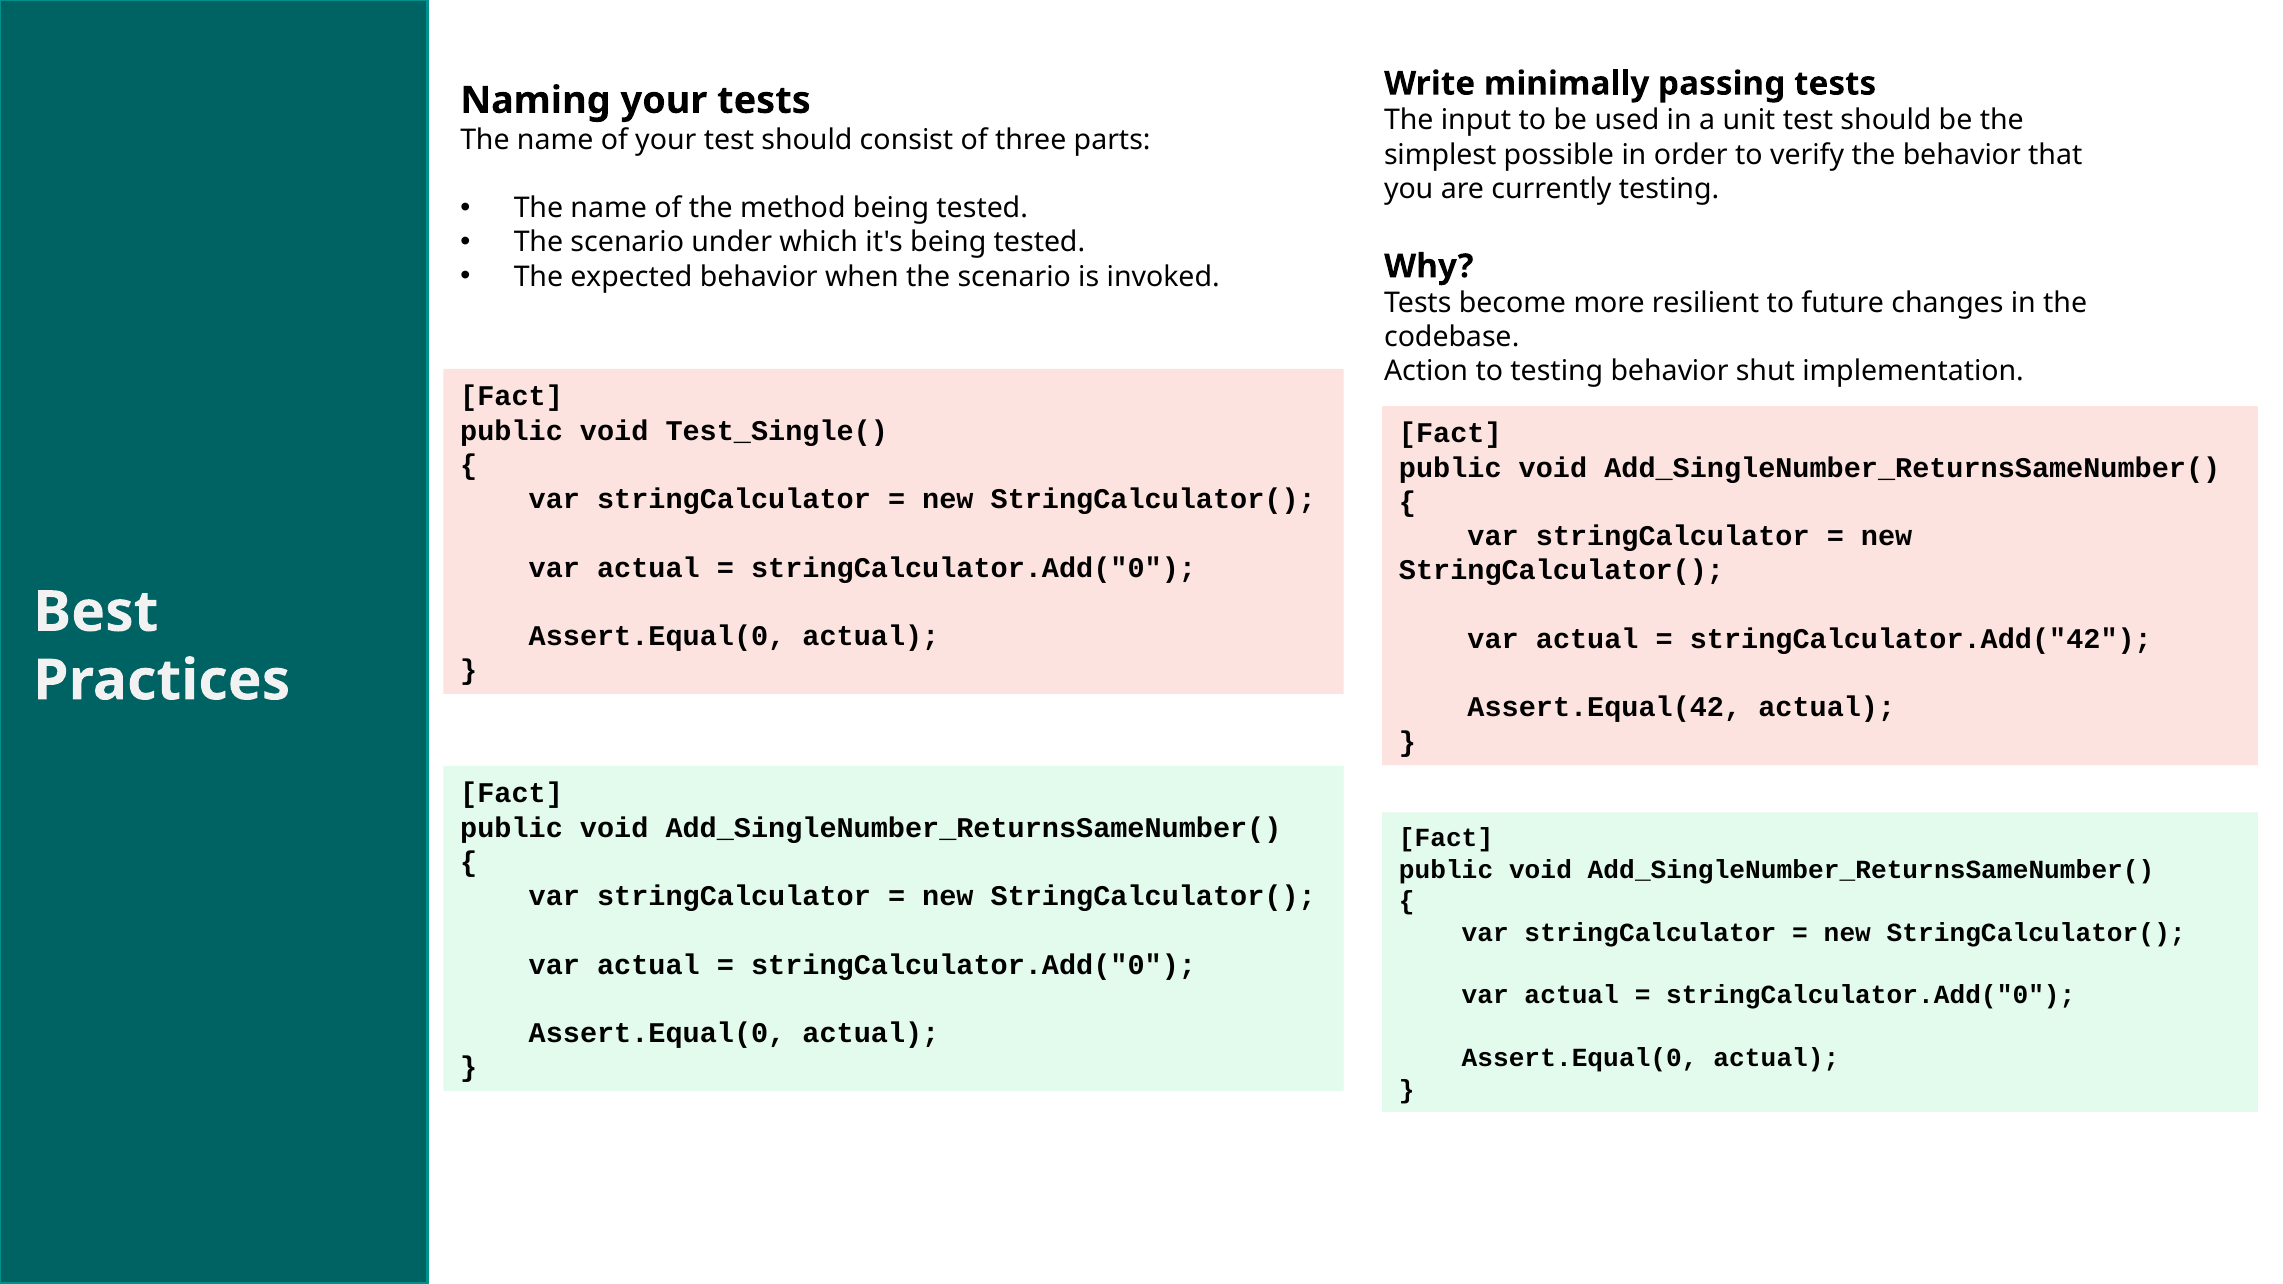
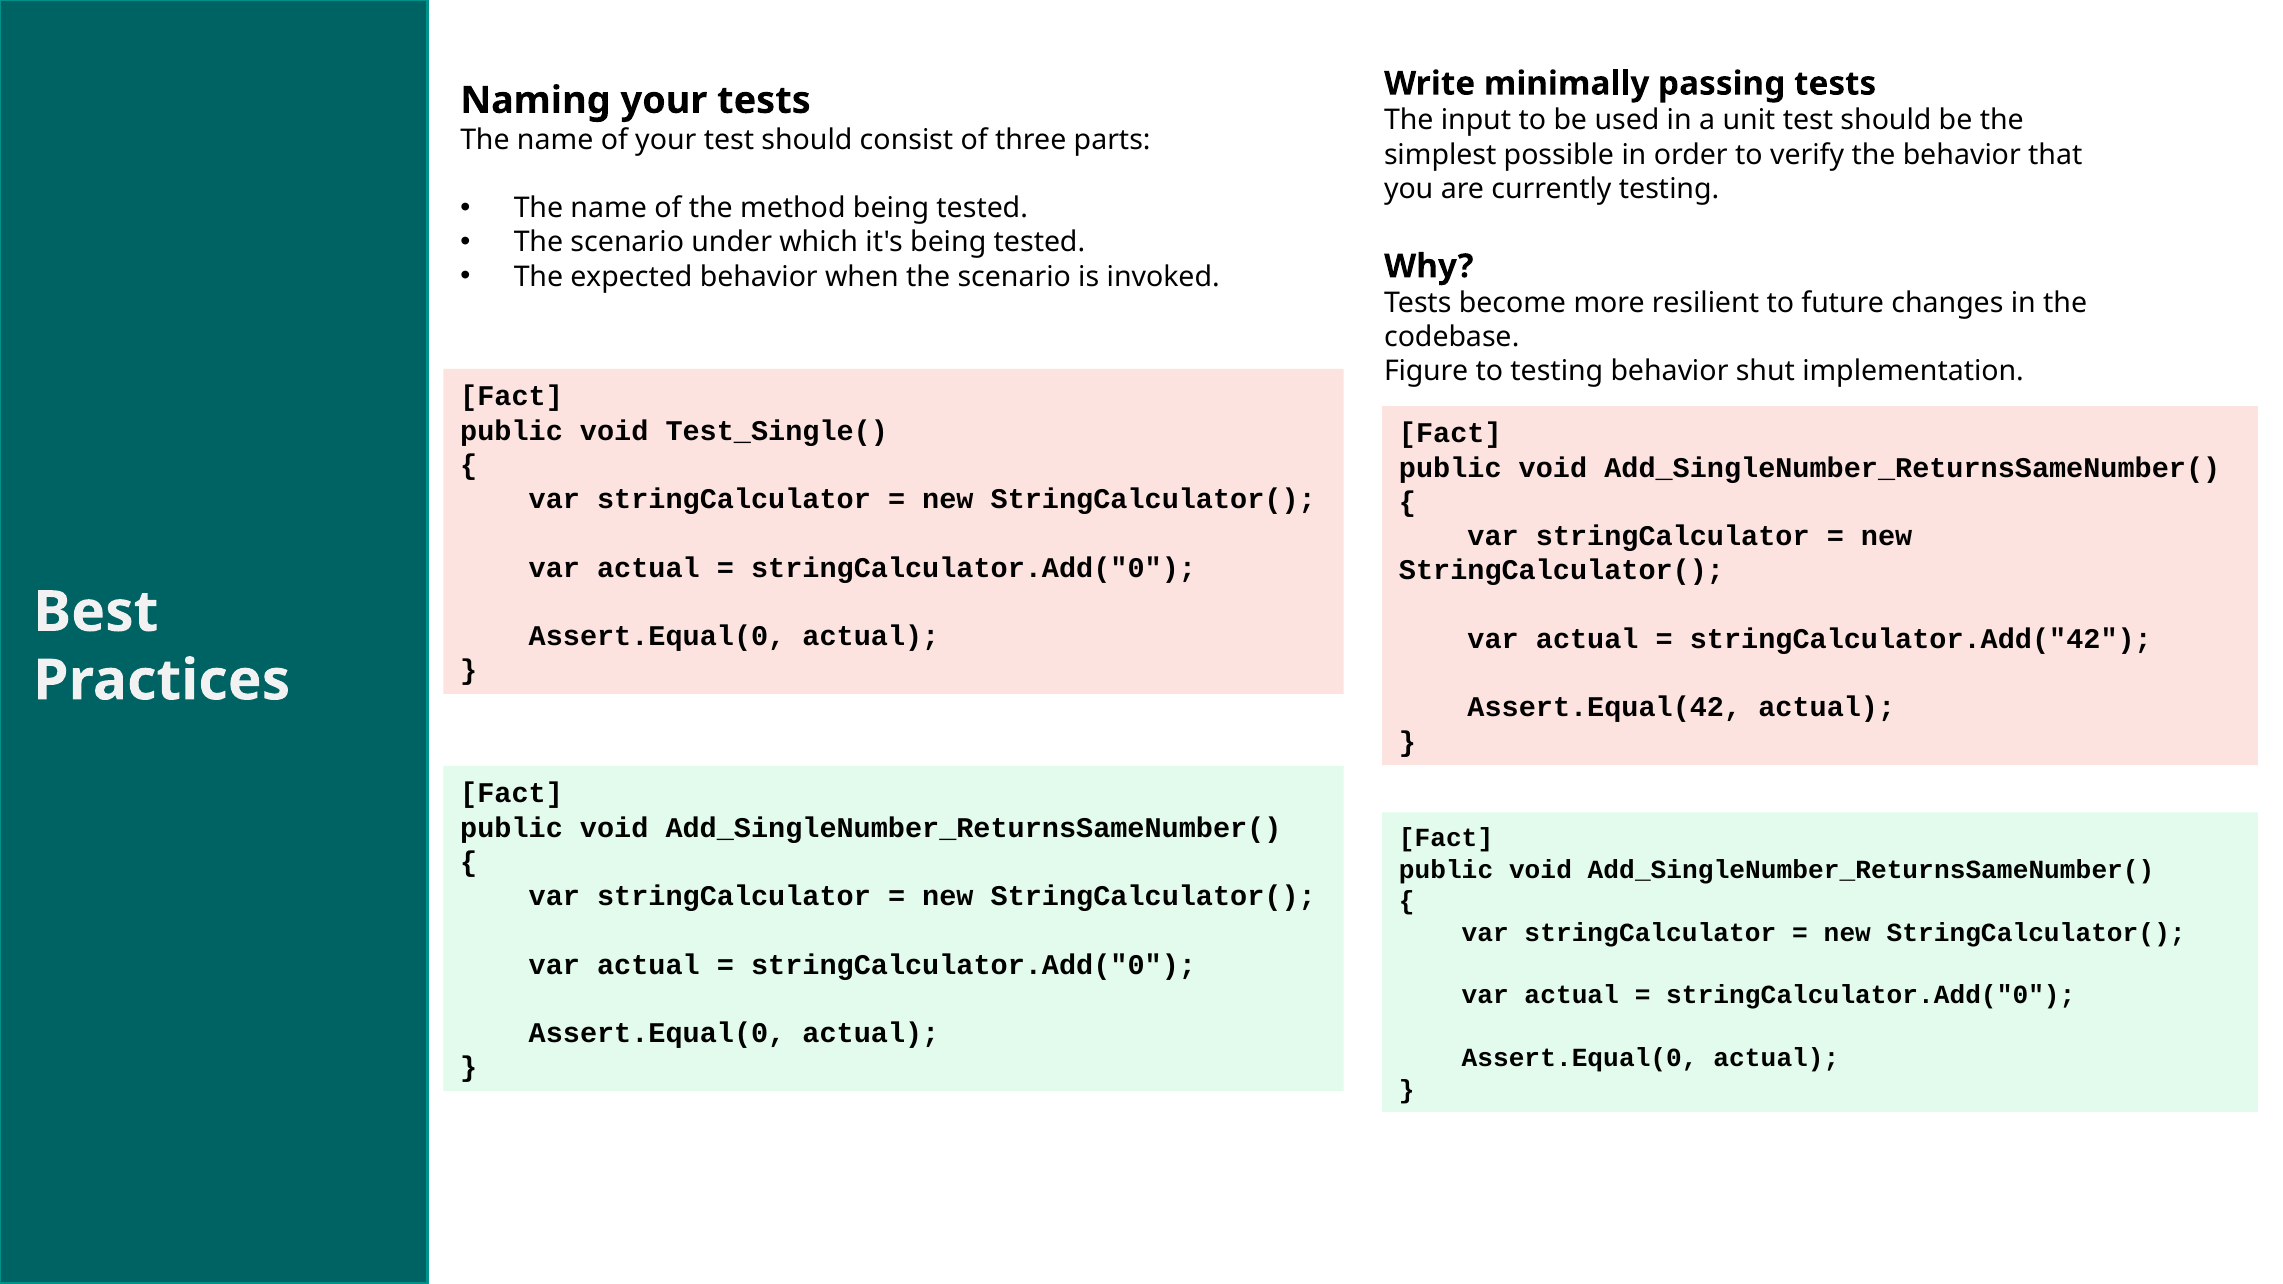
Action: Action -> Figure (1426, 372)
